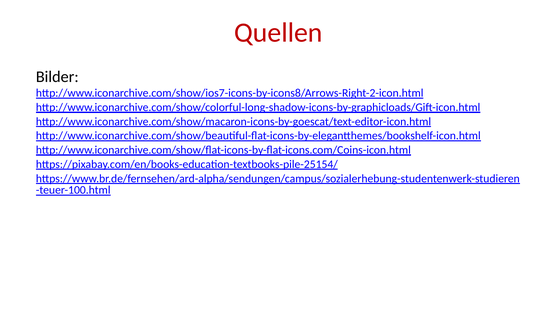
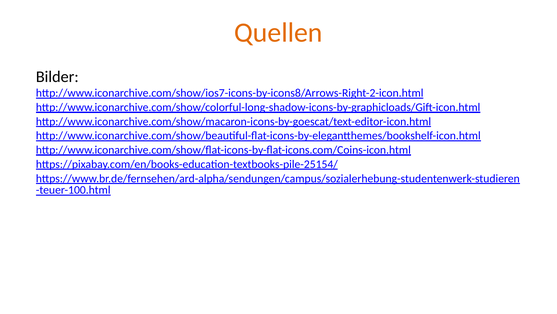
Quellen colour: red -> orange (278, 33)
